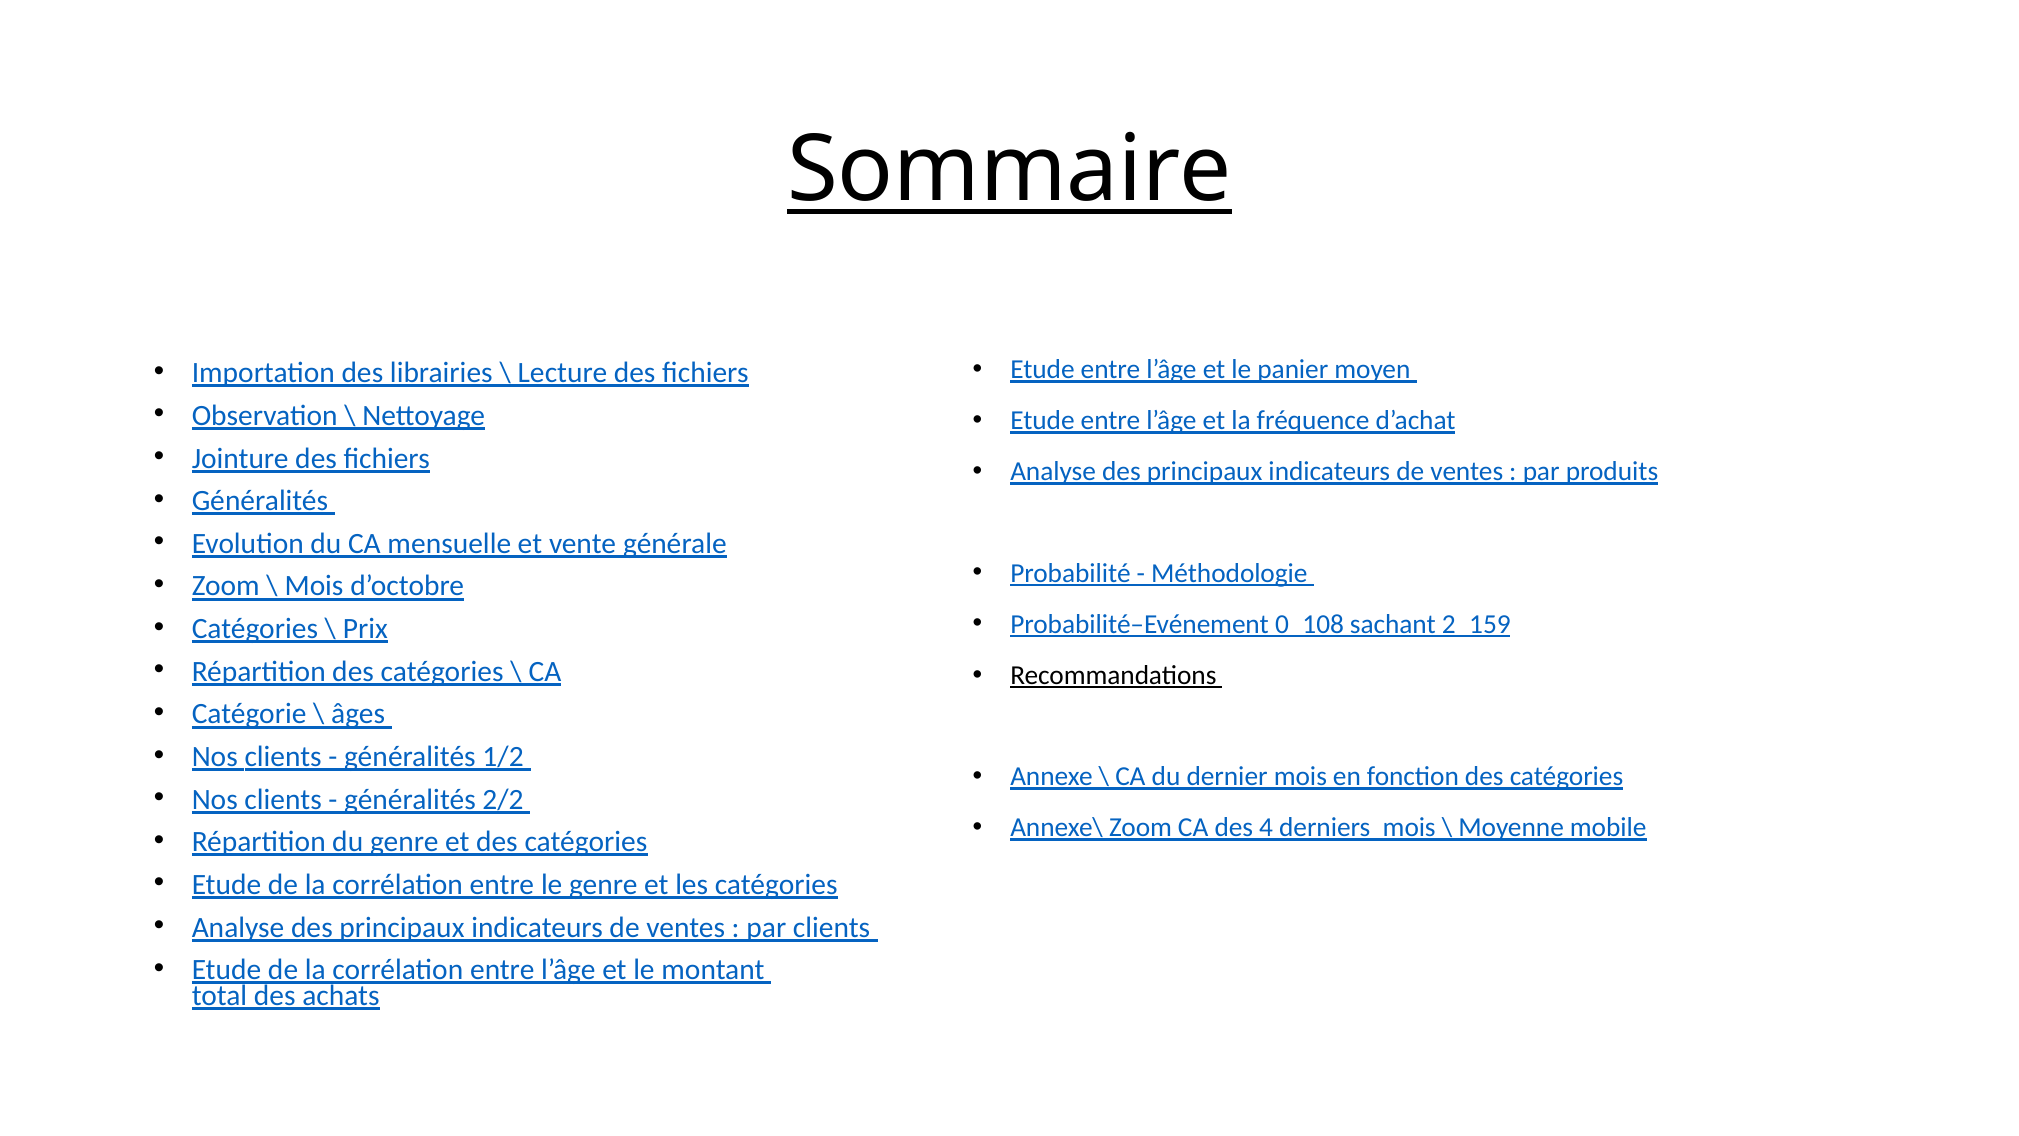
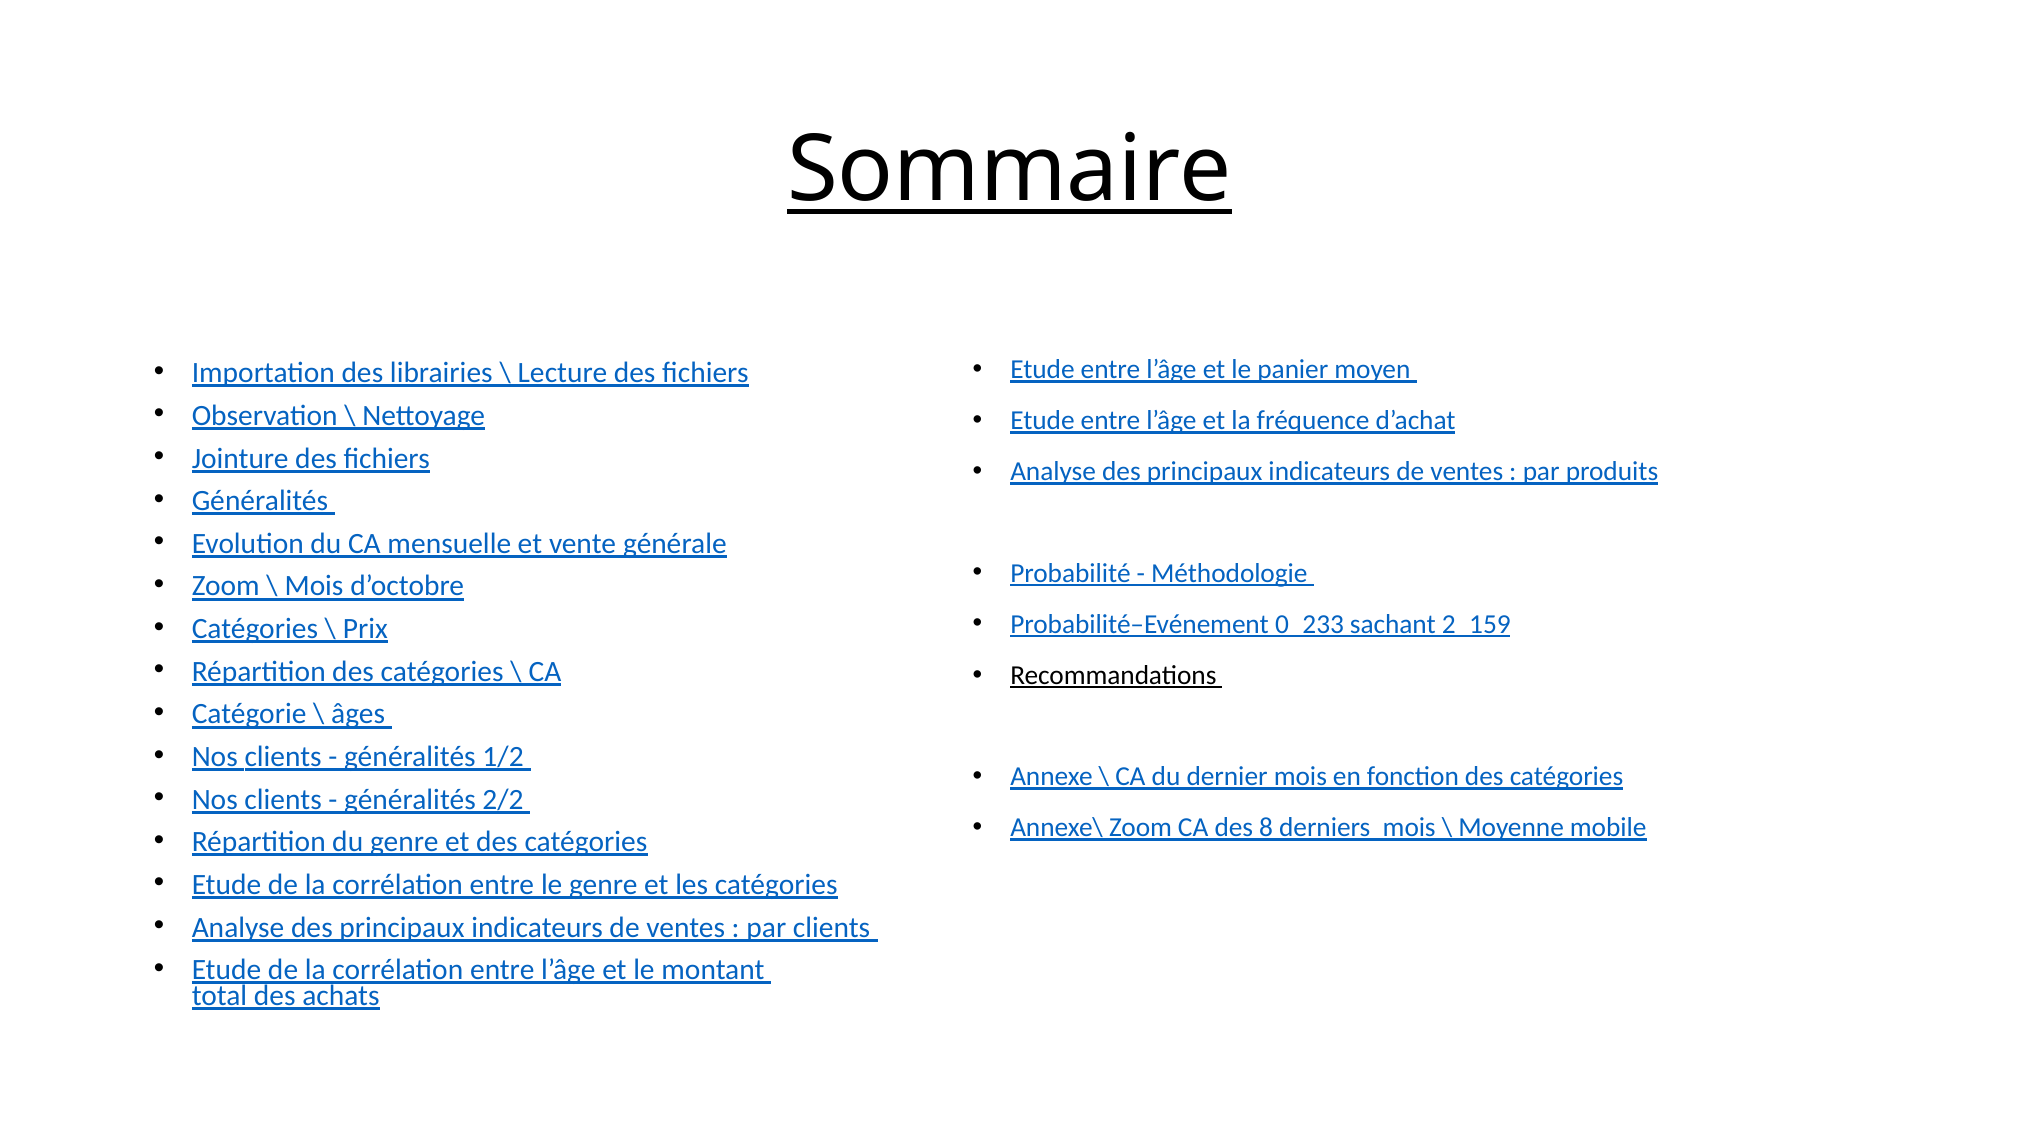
0_108: 0_108 -> 0_233 (1309, 624)
4: 4 -> 8 (1266, 828)
